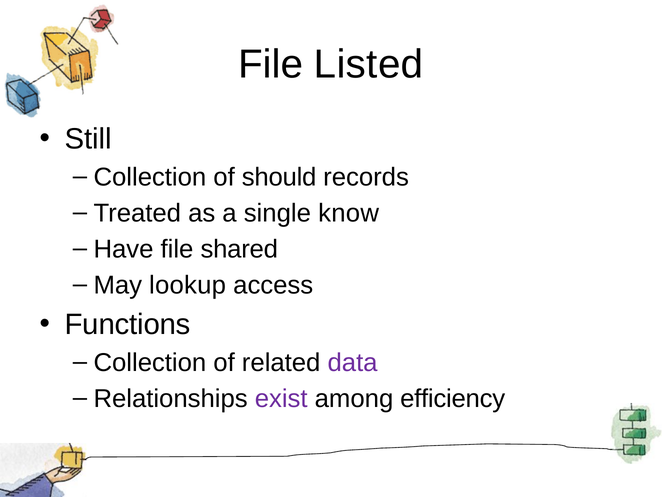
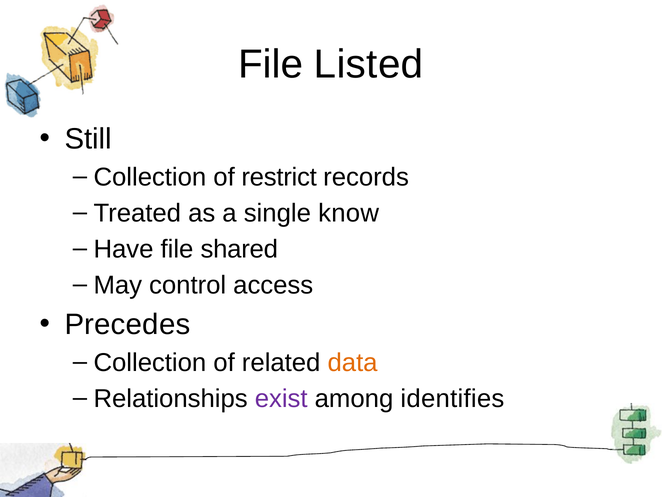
should: should -> restrict (279, 177)
lookup: lookup -> control (188, 285)
Functions: Functions -> Precedes (127, 324)
data colour: purple -> orange (353, 362)
efficiency: efficiency -> identifies (452, 398)
